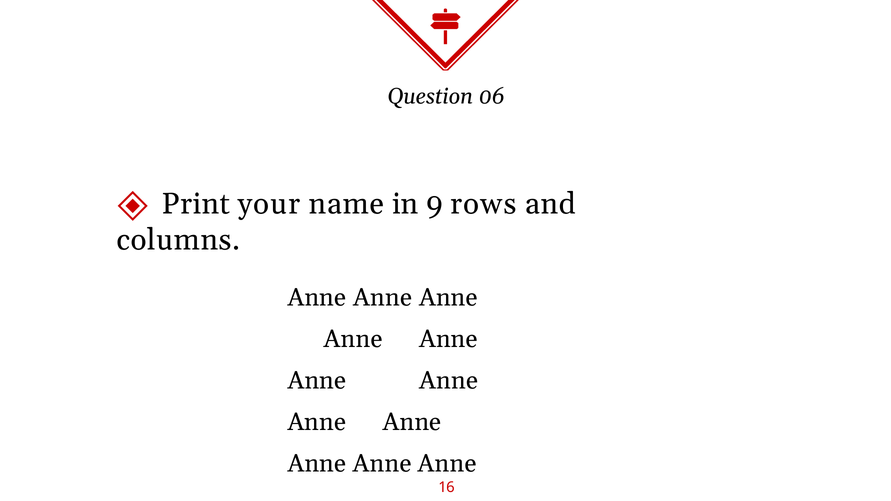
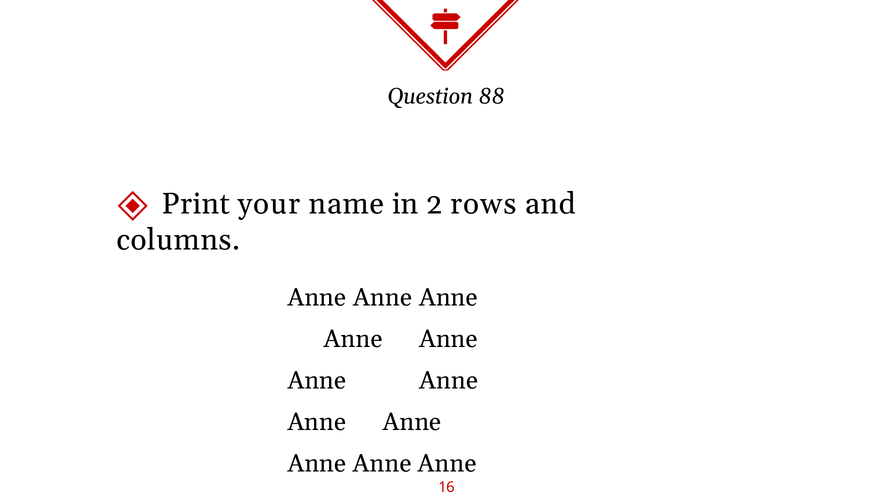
06: 06 -> 88 (491, 96)
9: 9 -> 2 (435, 204)
